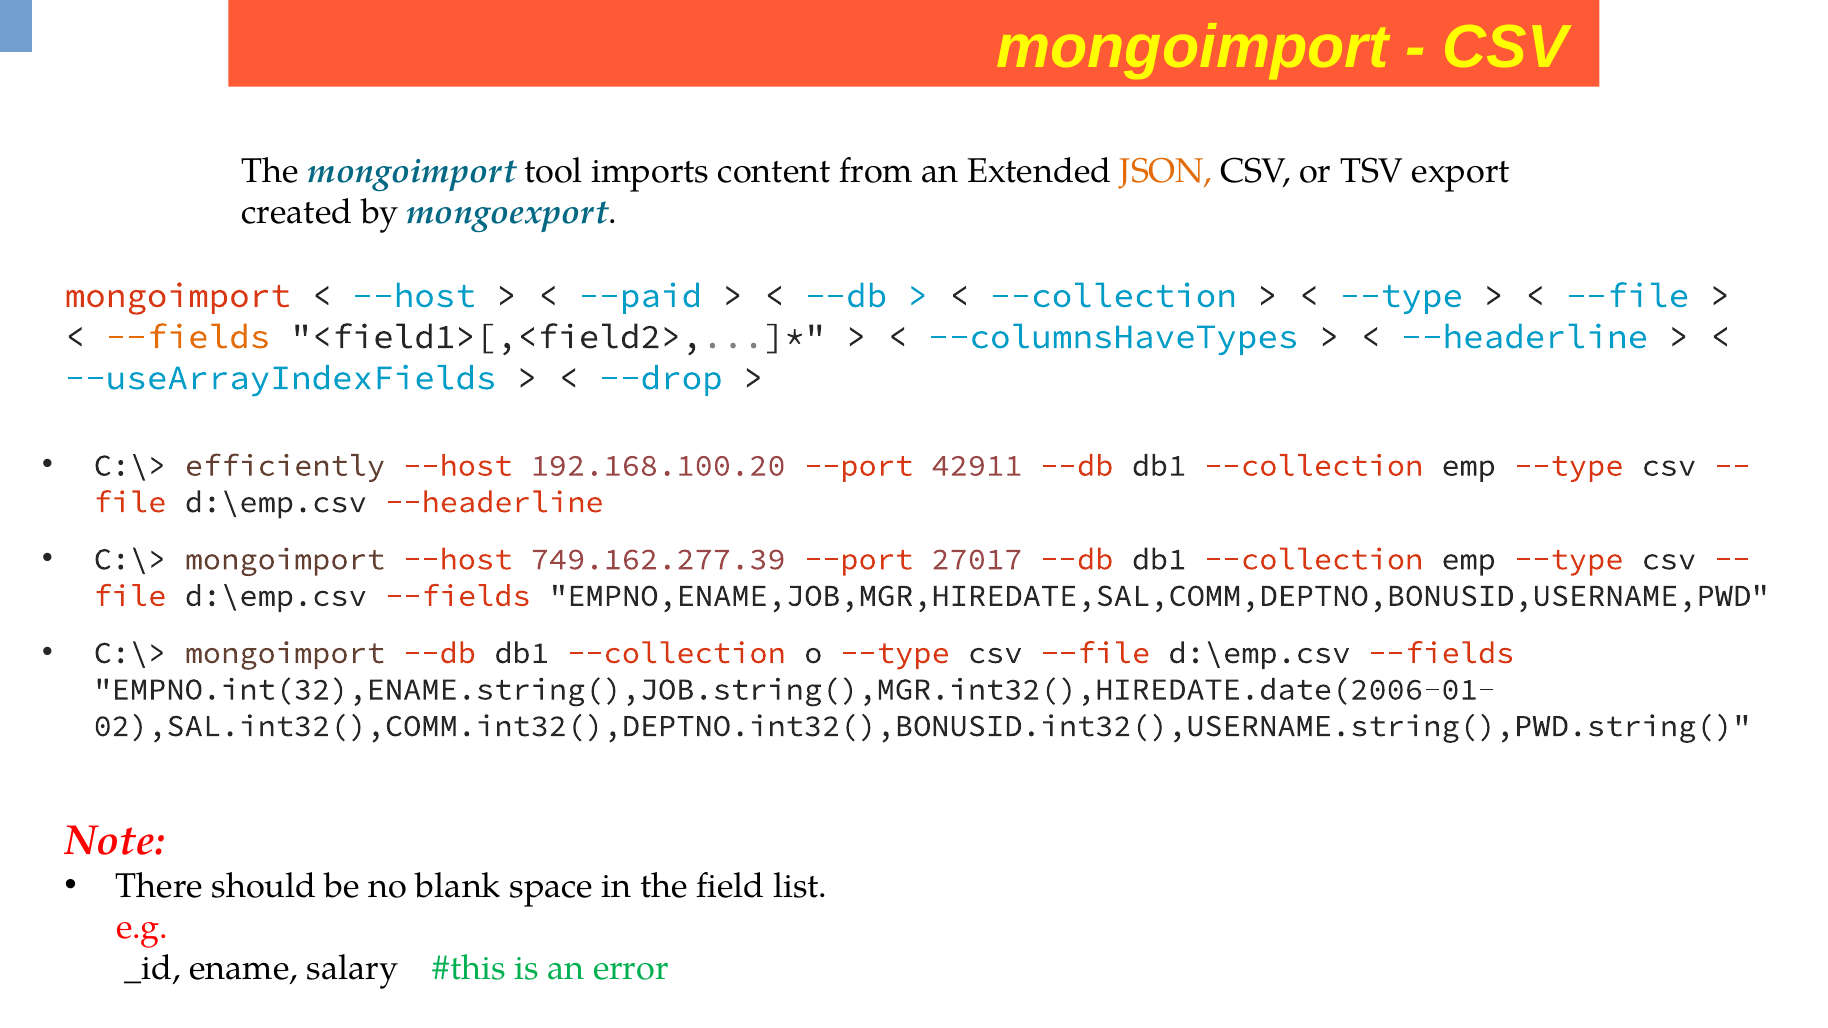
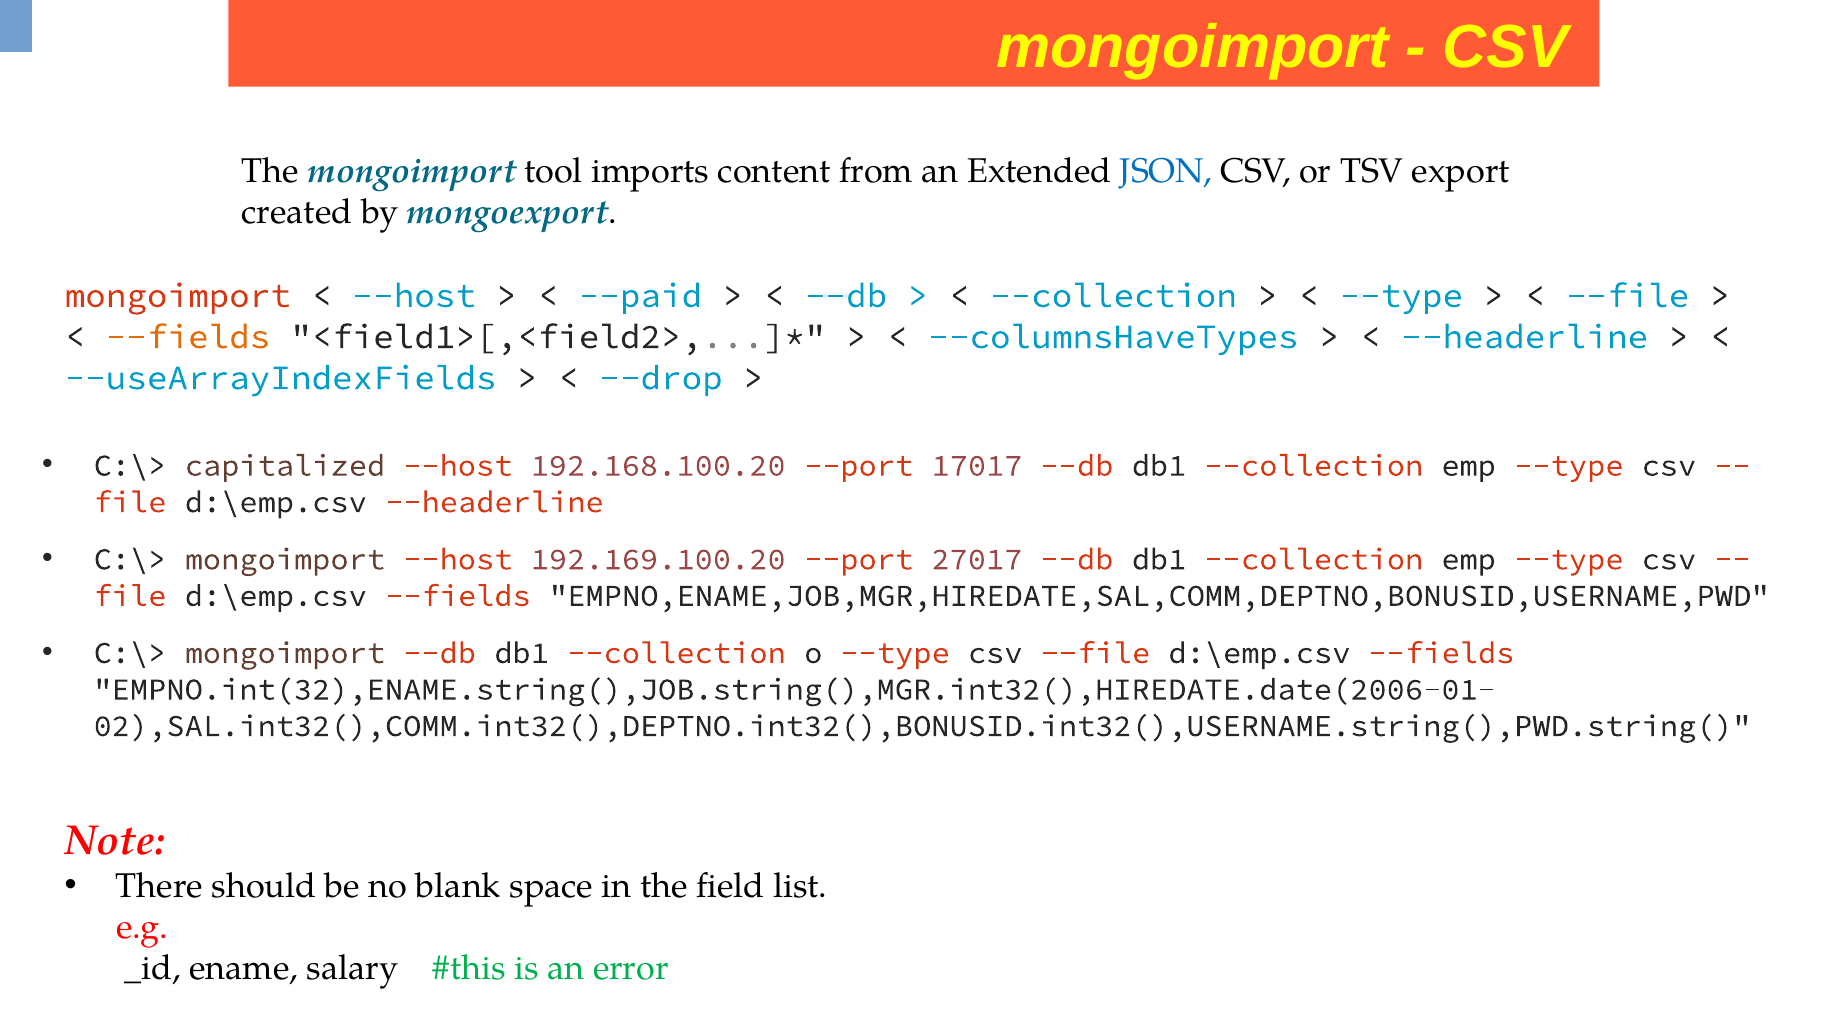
JSON colour: orange -> blue (1166, 172)
efficiently: efficiently -> capitalized (285, 466)
42911: 42911 -> 17017 (977, 466)
749.162.277.39: 749.162.277.39 -> 192.169.100.20 (658, 559)
